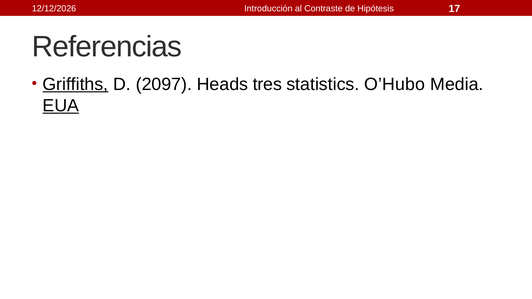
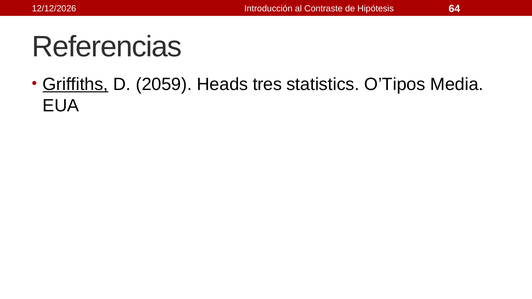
17: 17 -> 64 (454, 9)
2097: 2097 -> 2059 (164, 84)
O’Hubo: O’Hubo -> O’Tipos (395, 84)
EUA underline: present -> none (61, 106)
